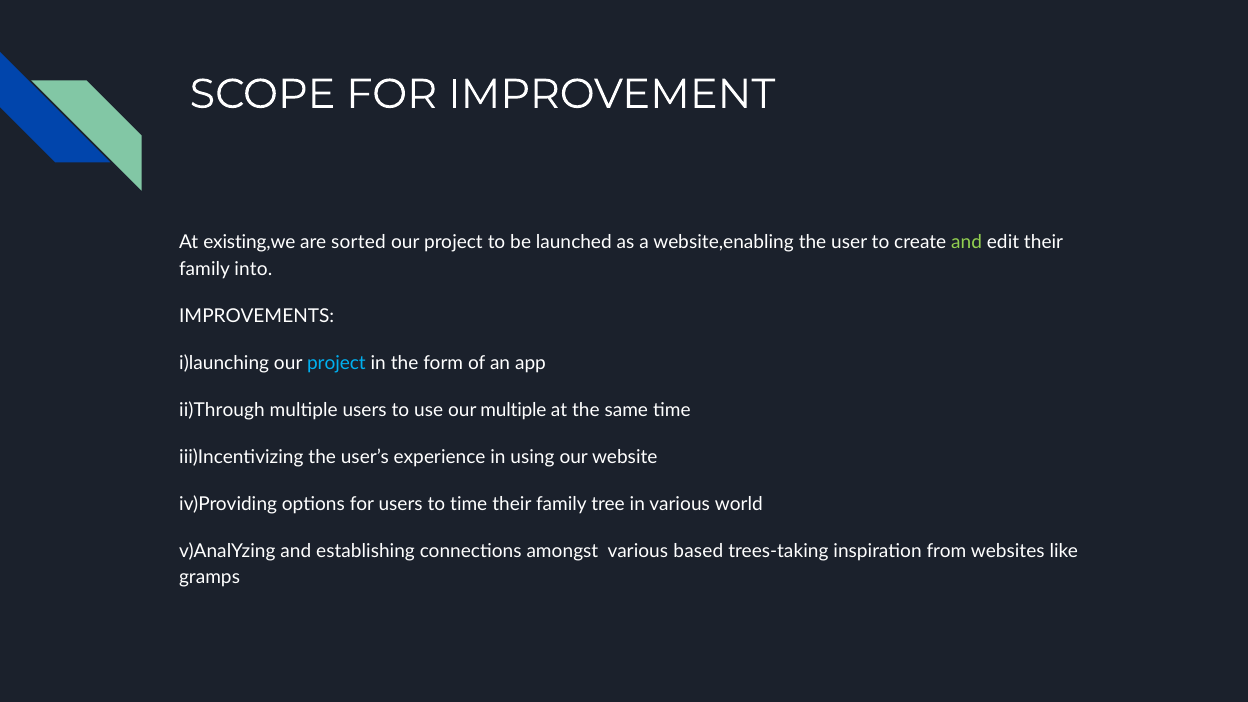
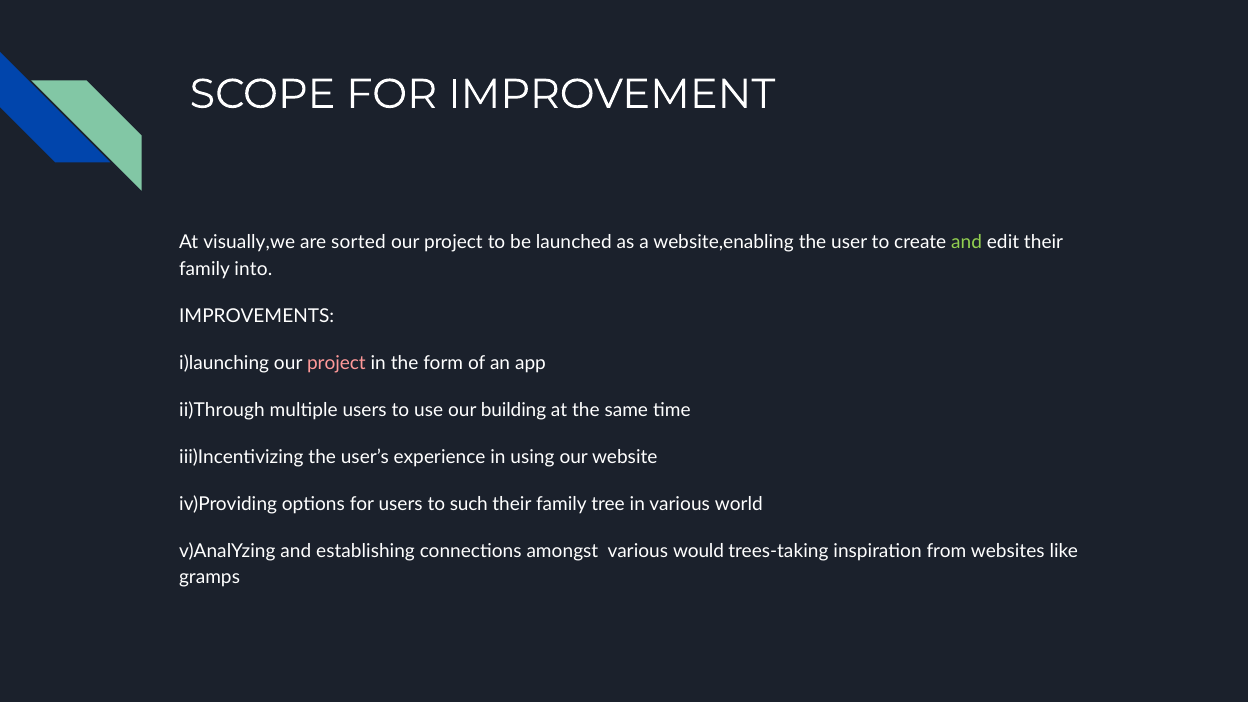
existing,we: existing,we -> visually,we (249, 243)
project colour: light blue -> pink (336, 363)
our multiple: multiple -> building (513, 410)
to time: time -> such (469, 504)
based: based -> would (699, 551)
